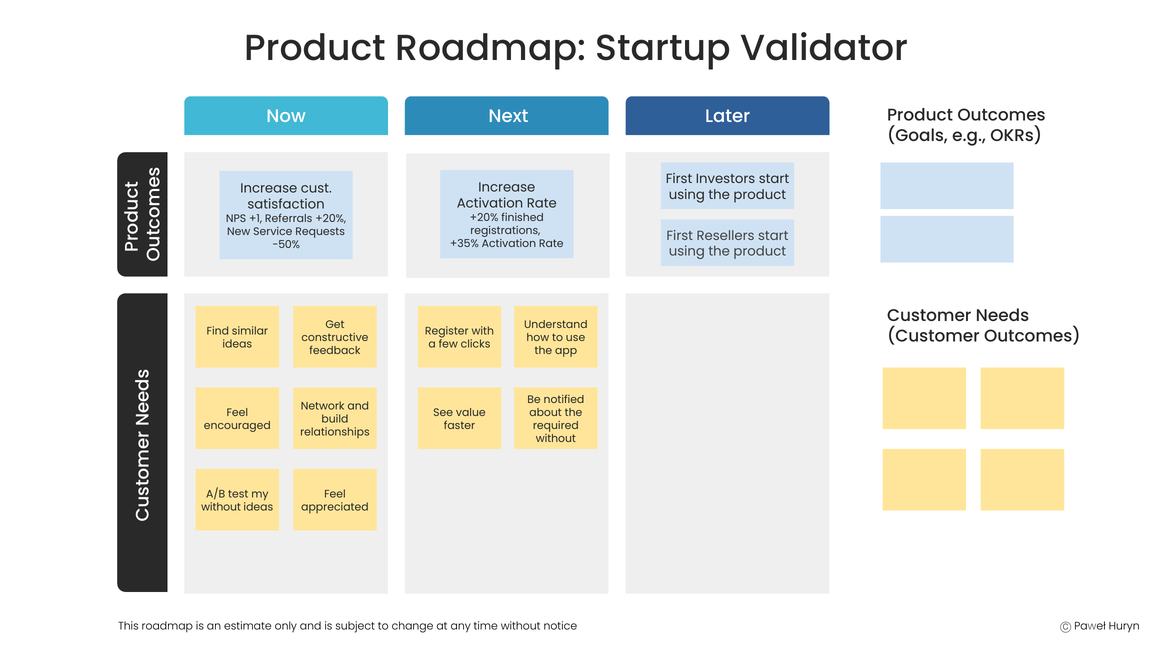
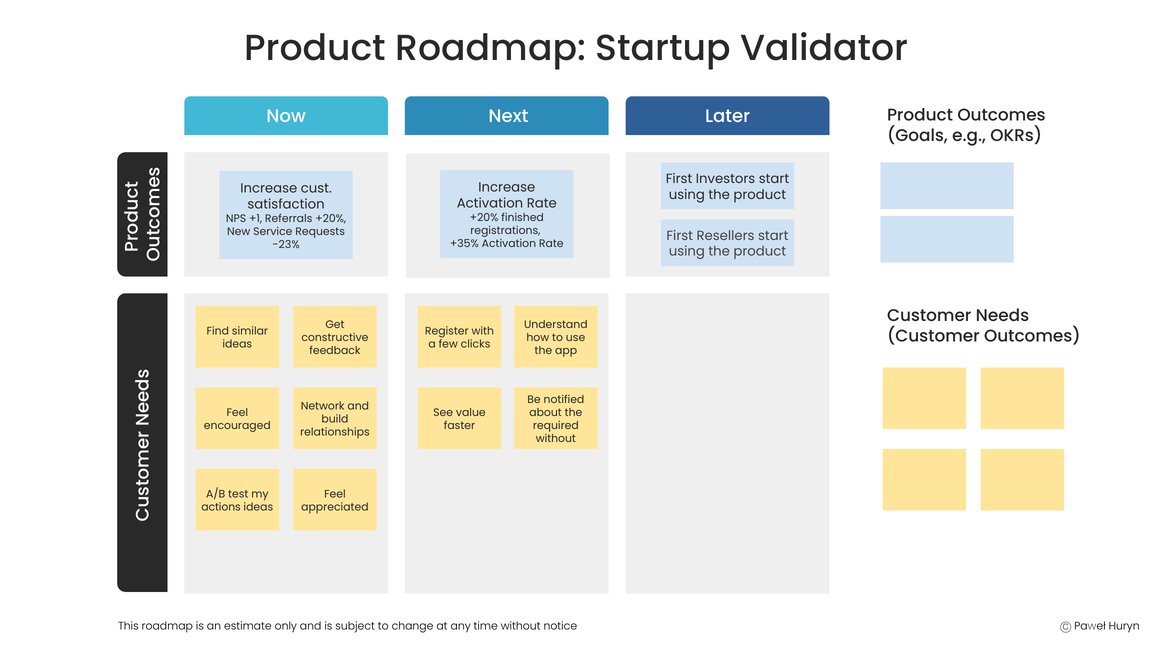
-50%: -50% -> -23% (286, 245)
without: without -> actions (221, 507)
